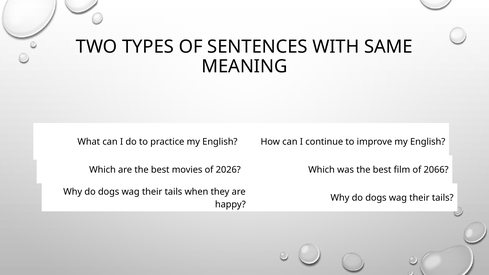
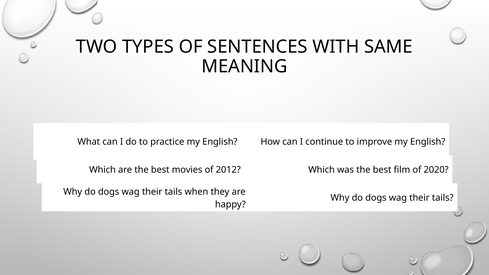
2026: 2026 -> 2012 (228, 170)
2066: 2066 -> 2020 (436, 170)
